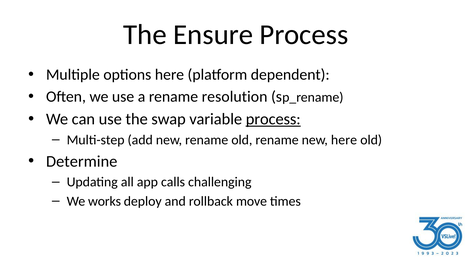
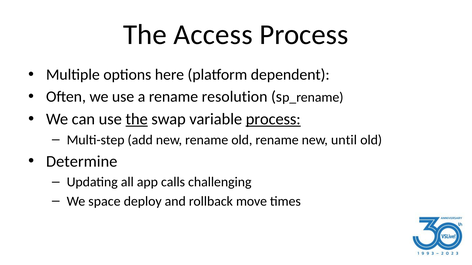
Ensure: Ensure -> Access (213, 35)
the underline: none -> present (137, 119)
new here: here -> until (344, 140)
works: works -> space (104, 202)
